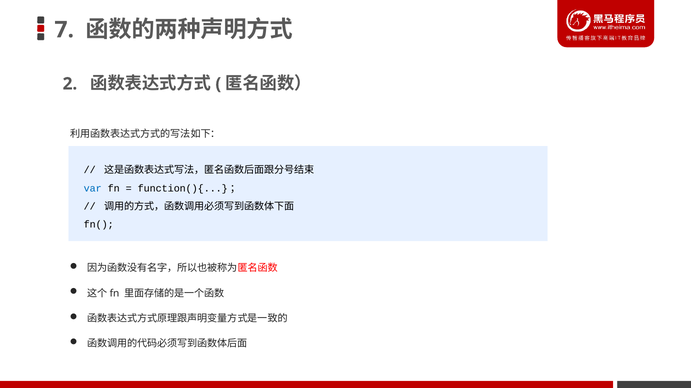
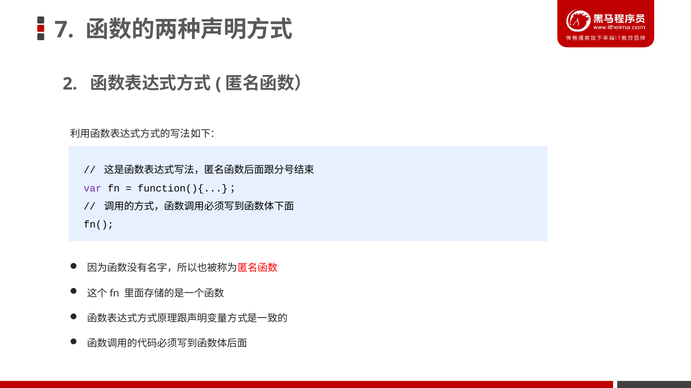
var colour: blue -> purple (93, 189)
